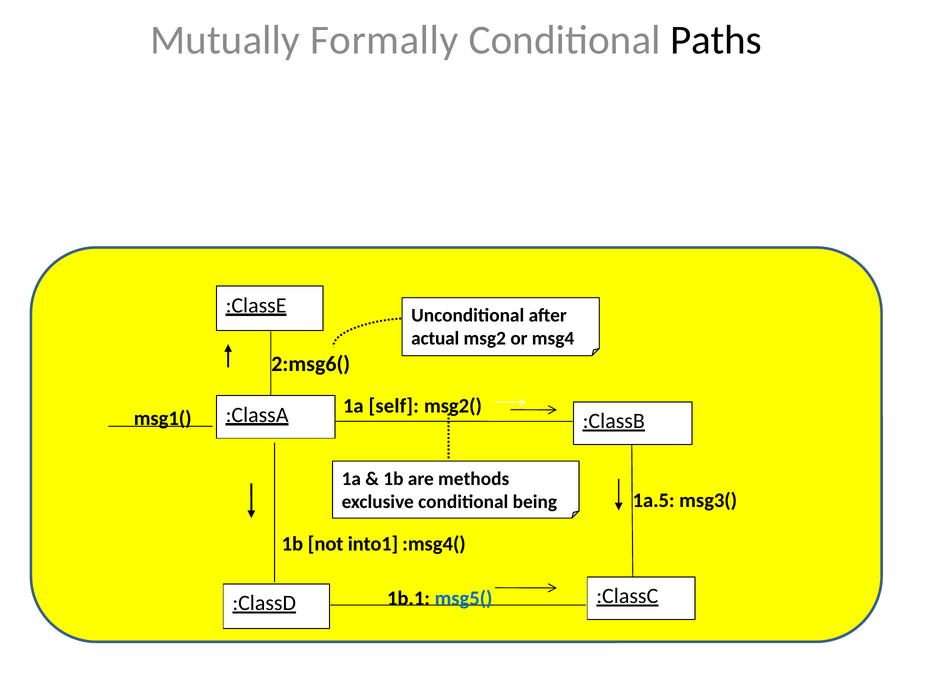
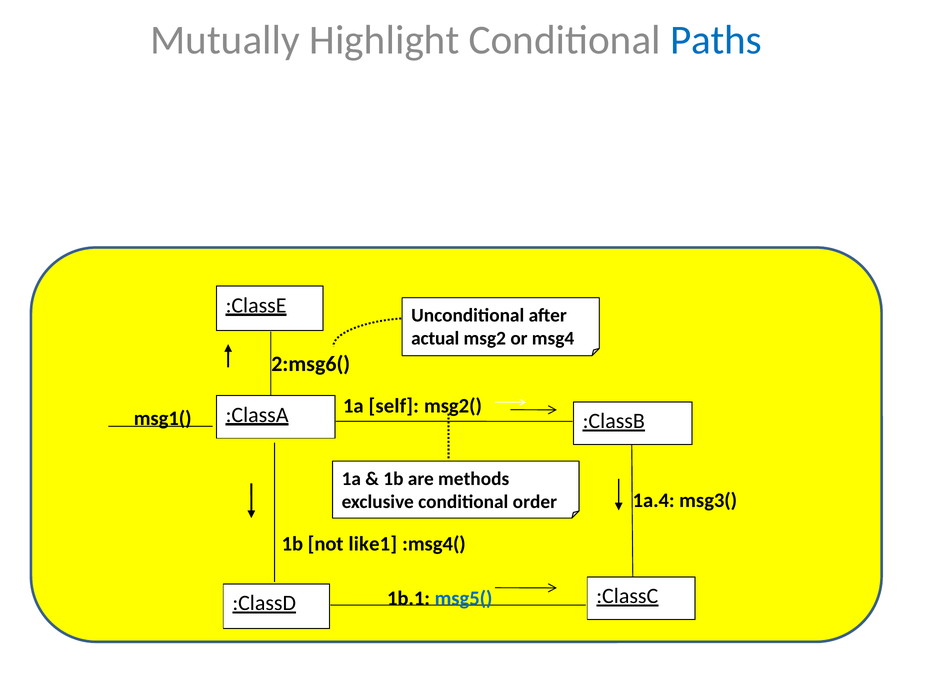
Formally: Formally -> Highlight (384, 40)
Paths colour: black -> blue (716, 40)
1a.5: 1a.5 -> 1a.4 (654, 500)
being: being -> order (535, 502)
into1: into1 -> like1 (373, 544)
